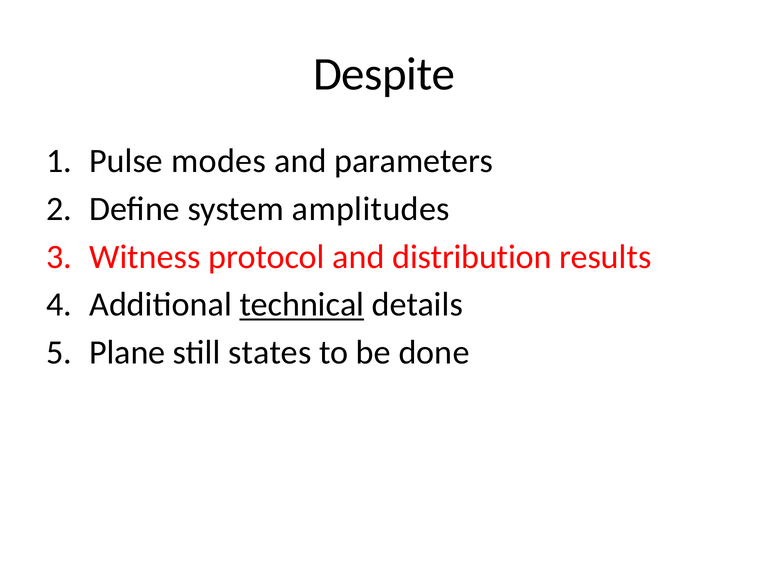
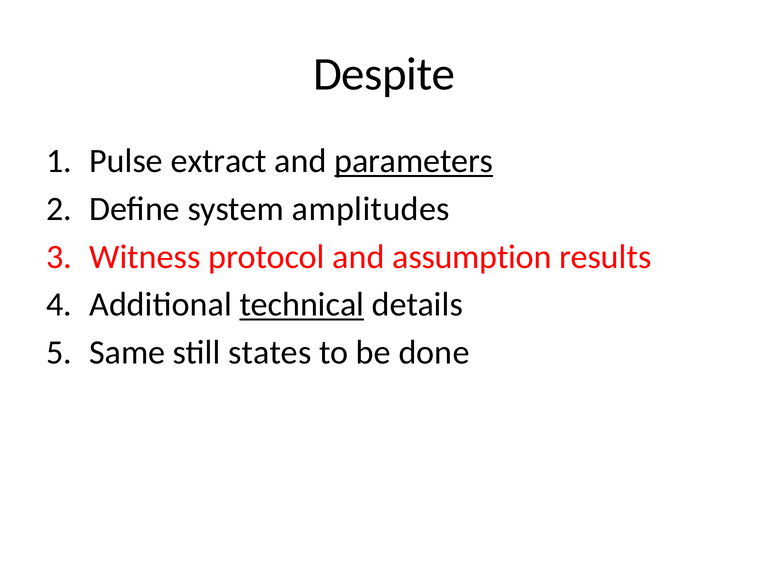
modes: modes -> extract (219, 161)
parameters underline: none -> present (414, 161)
distribution: distribution -> assumption (472, 257)
Plane: Plane -> Same (127, 352)
